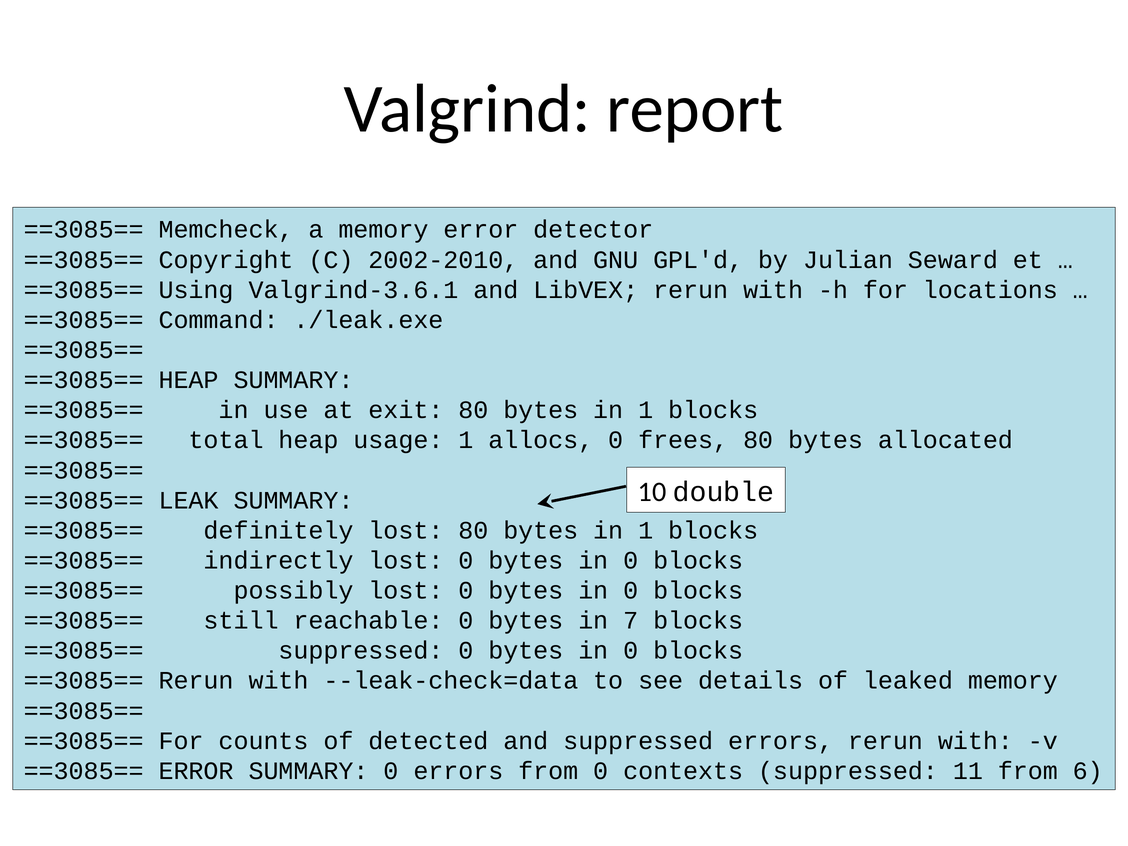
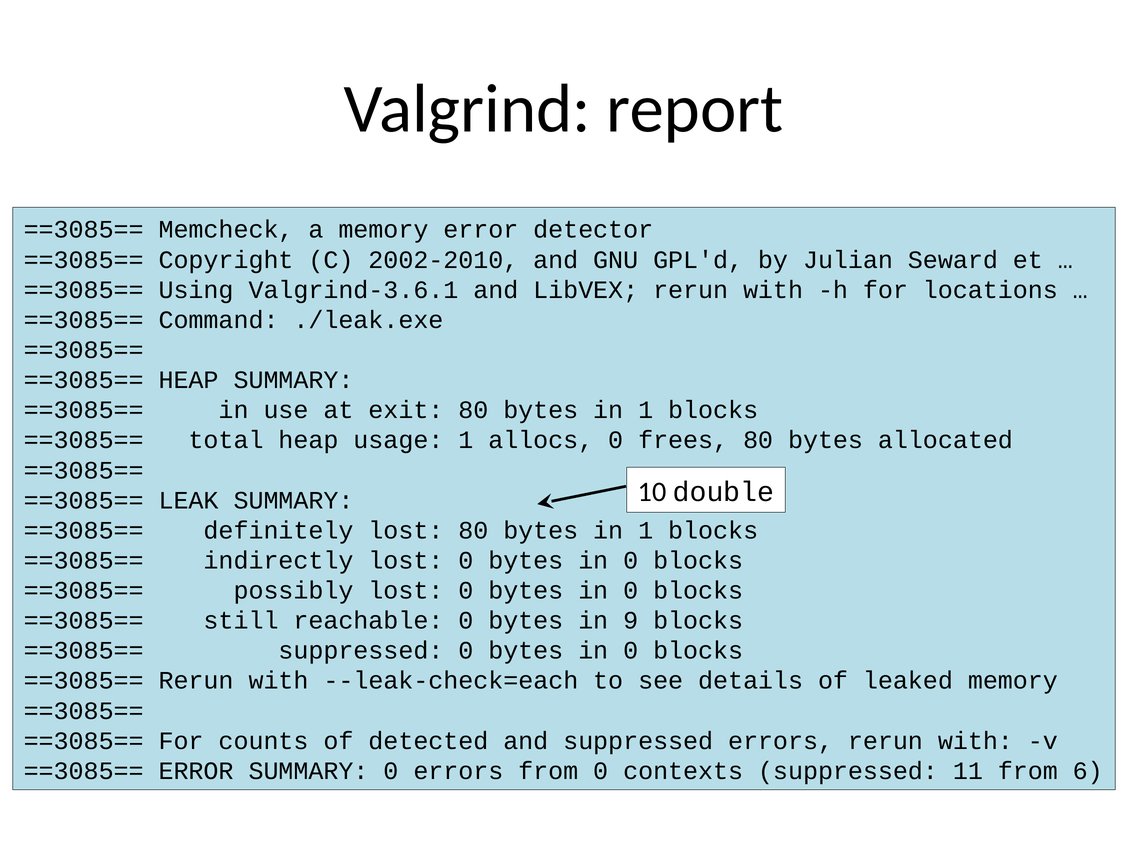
7: 7 -> 9 (631, 621)
--leak-check=data: --leak-check=data -> --leak-check=each (451, 681)
